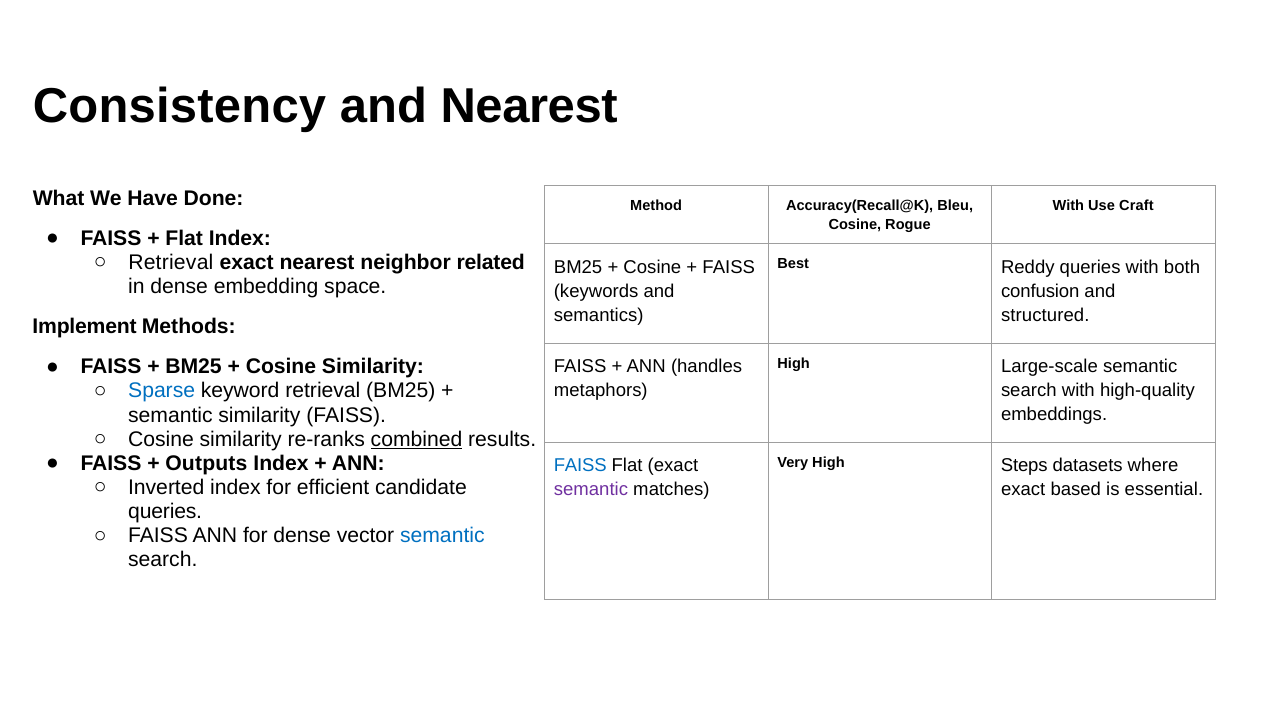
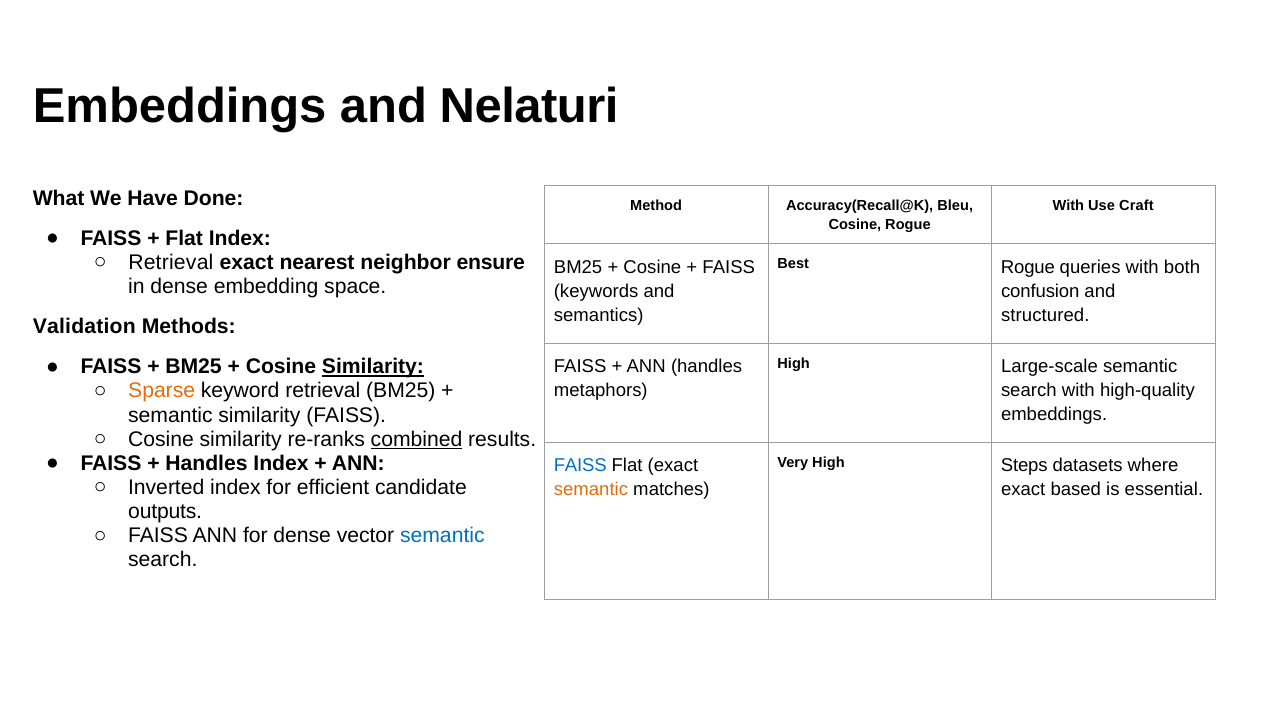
Consistency: Consistency -> Embeddings (180, 107)
and Nearest: Nearest -> Nelaturi (529, 107)
related: related -> ensure (491, 263)
Best Reddy: Reddy -> Rogue (1028, 267)
Implement: Implement -> Validation (84, 327)
Similarity underline: none -> present (373, 367)
Sparse colour: blue -> orange (162, 391)
Outputs: Outputs -> Handles (207, 463)
semantic colour: purple -> orange (591, 489)
queries: queries -> outputs (165, 512)
